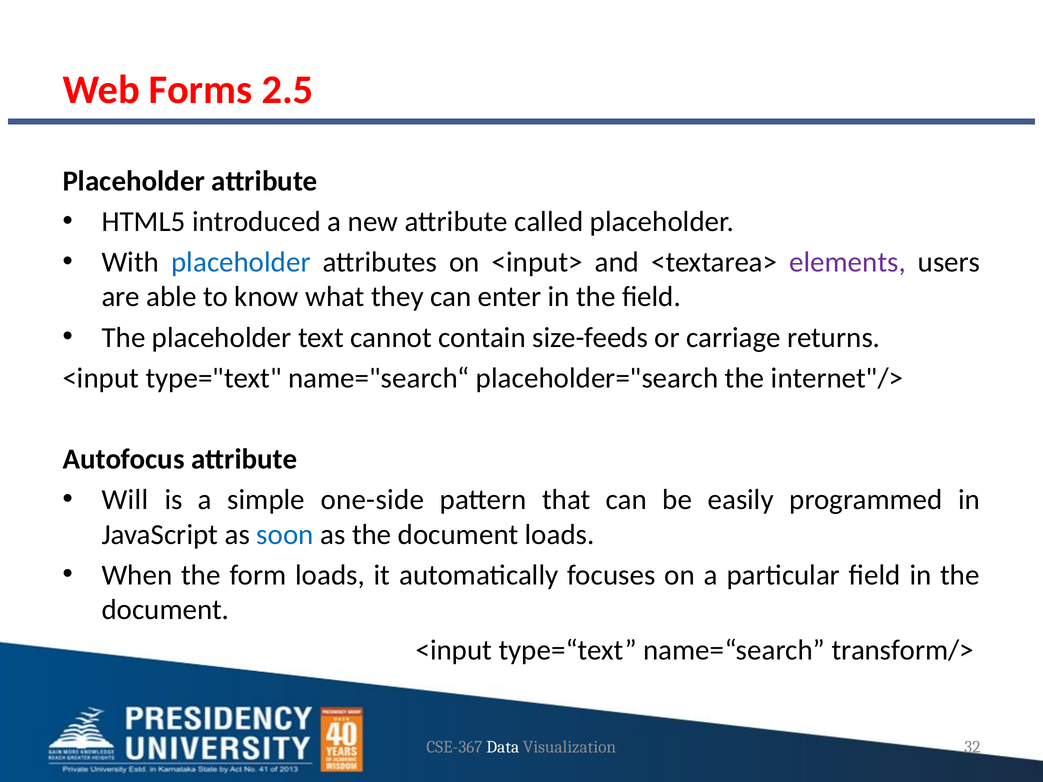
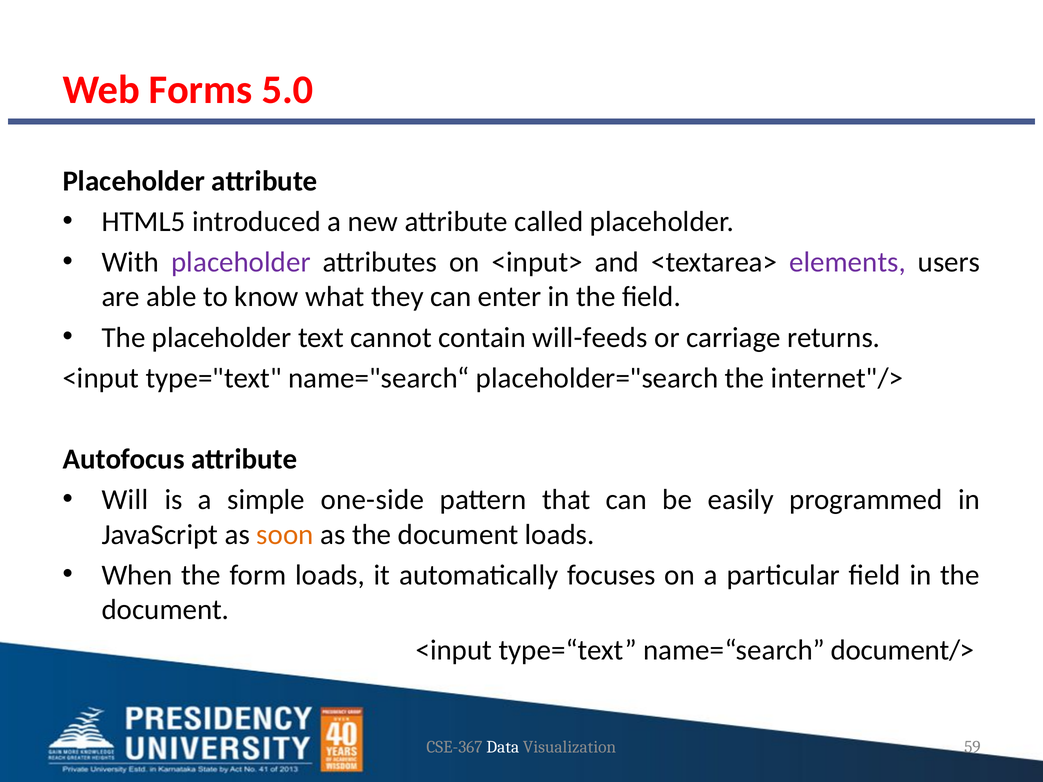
2.5: 2.5 -> 5.0 (287, 90)
placeholder colour: blue -> purple (241, 262)
size-feeds: size-feeds -> will-feeds (590, 338)
soon colour: blue -> orange (285, 535)
transform/>: transform/> -> document/> (903, 651)
32: 32 -> 59 (972, 747)
